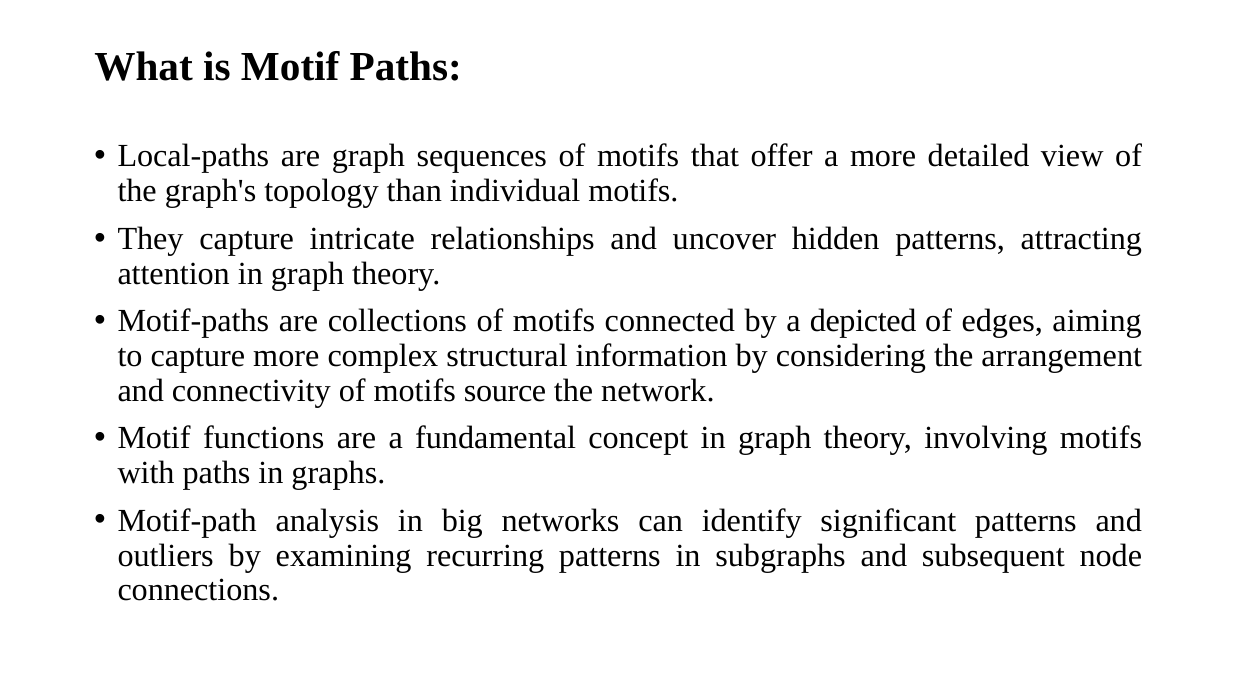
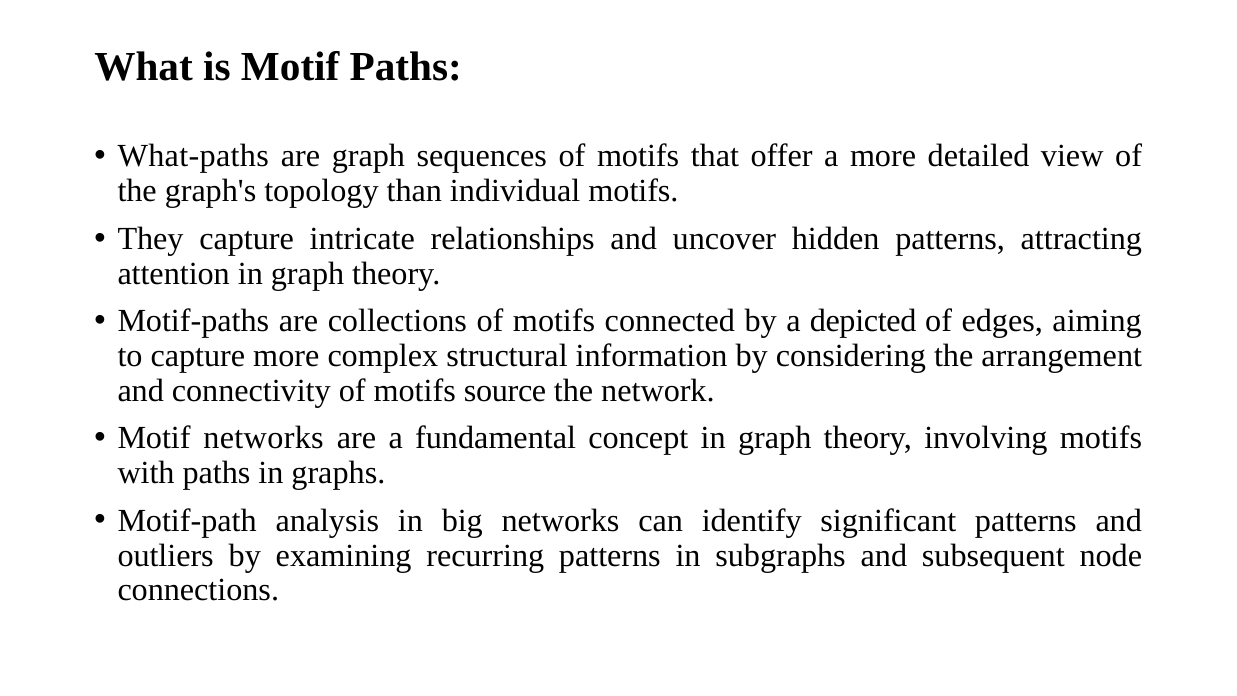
Local-paths: Local-paths -> What-paths (193, 156)
Motif functions: functions -> networks (264, 438)
